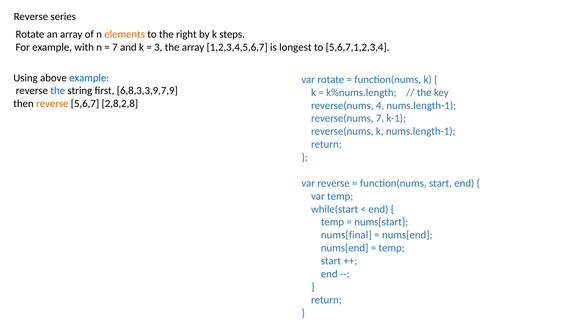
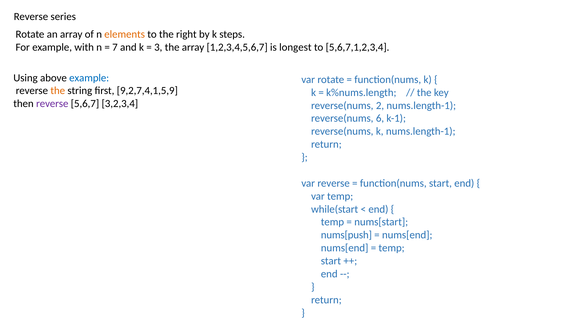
the colour: blue -> orange (58, 91)
6,8,3,3,9,7,9: 6,8,3,3,9,7,9 -> 9,2,7,4,1,5,9 (147, 91)
reverse colour: orange -> purple (52, 104)
2,8,2,8: 2,8,2,8 -> 3,2,3,4 (120, 104)
4: 4 -> 2 (380, 105)
reverse(nums 7: 7 -> 6 (380, 118)
nums[final: nums[final -> nums[push (346, 235)
